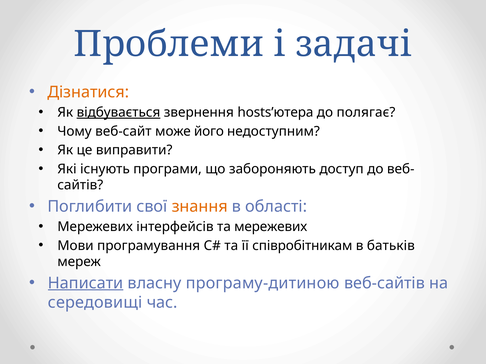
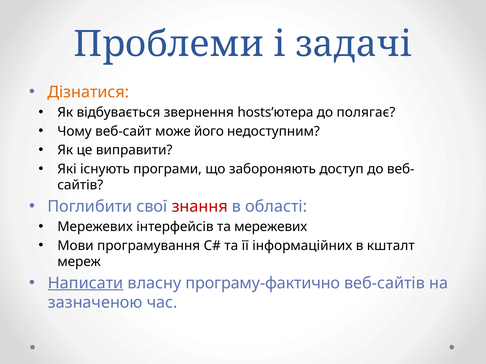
відбувається underline: present -> none (118, 113)
знання colour: orange -> red (200, 207)
співробітникам: співробітникам -> інформаційних (302, 246)
батьків: батьків -> кшталт (391, 246)
програму-дитиною: програму-дитиною -> програму-фактично (263, 283)
середовищі: середовищі -> зазначеною (95, 303)
